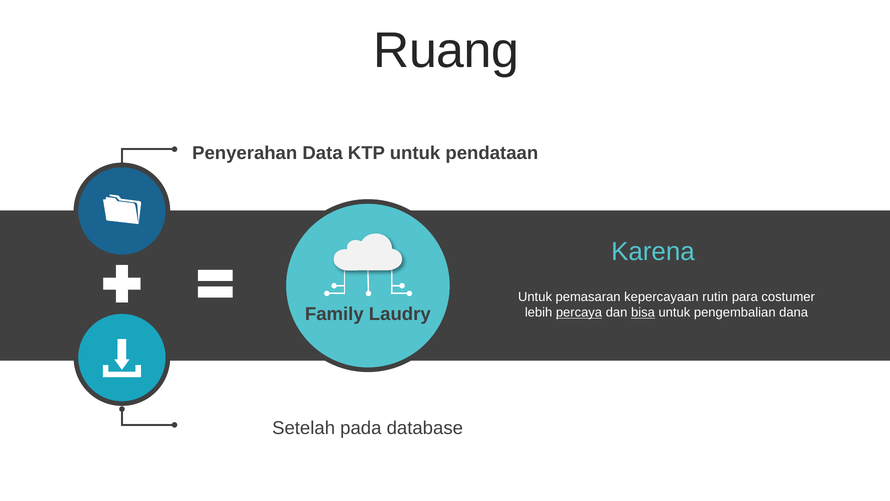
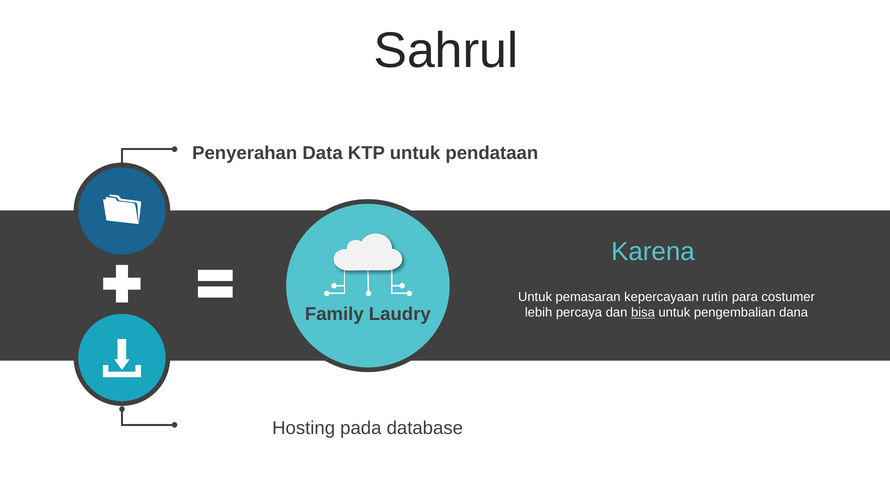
Ruang: Ruang -> Sahrul (446, 51)
percaya underline: present -> none (579, 312)
Setelah: Setelah -> Hosting (304, 428)
